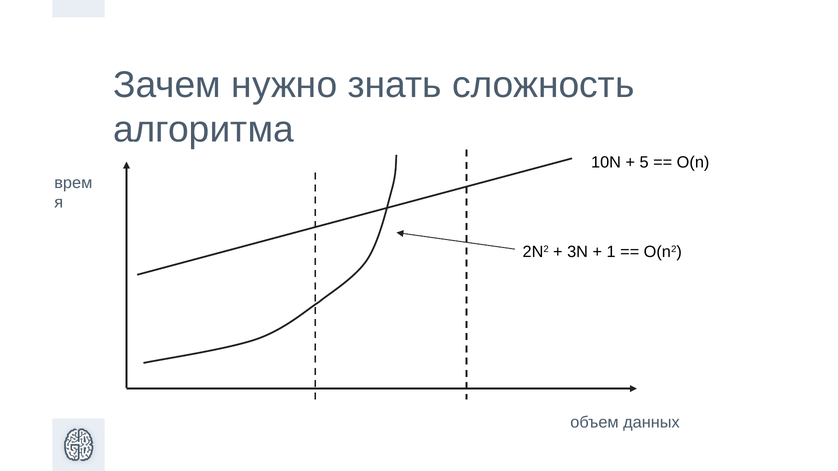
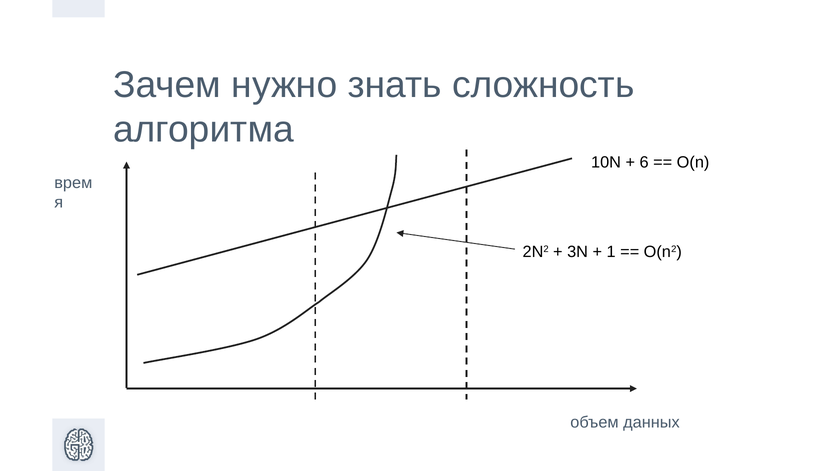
5: 5 -> 6 (644, 163)
